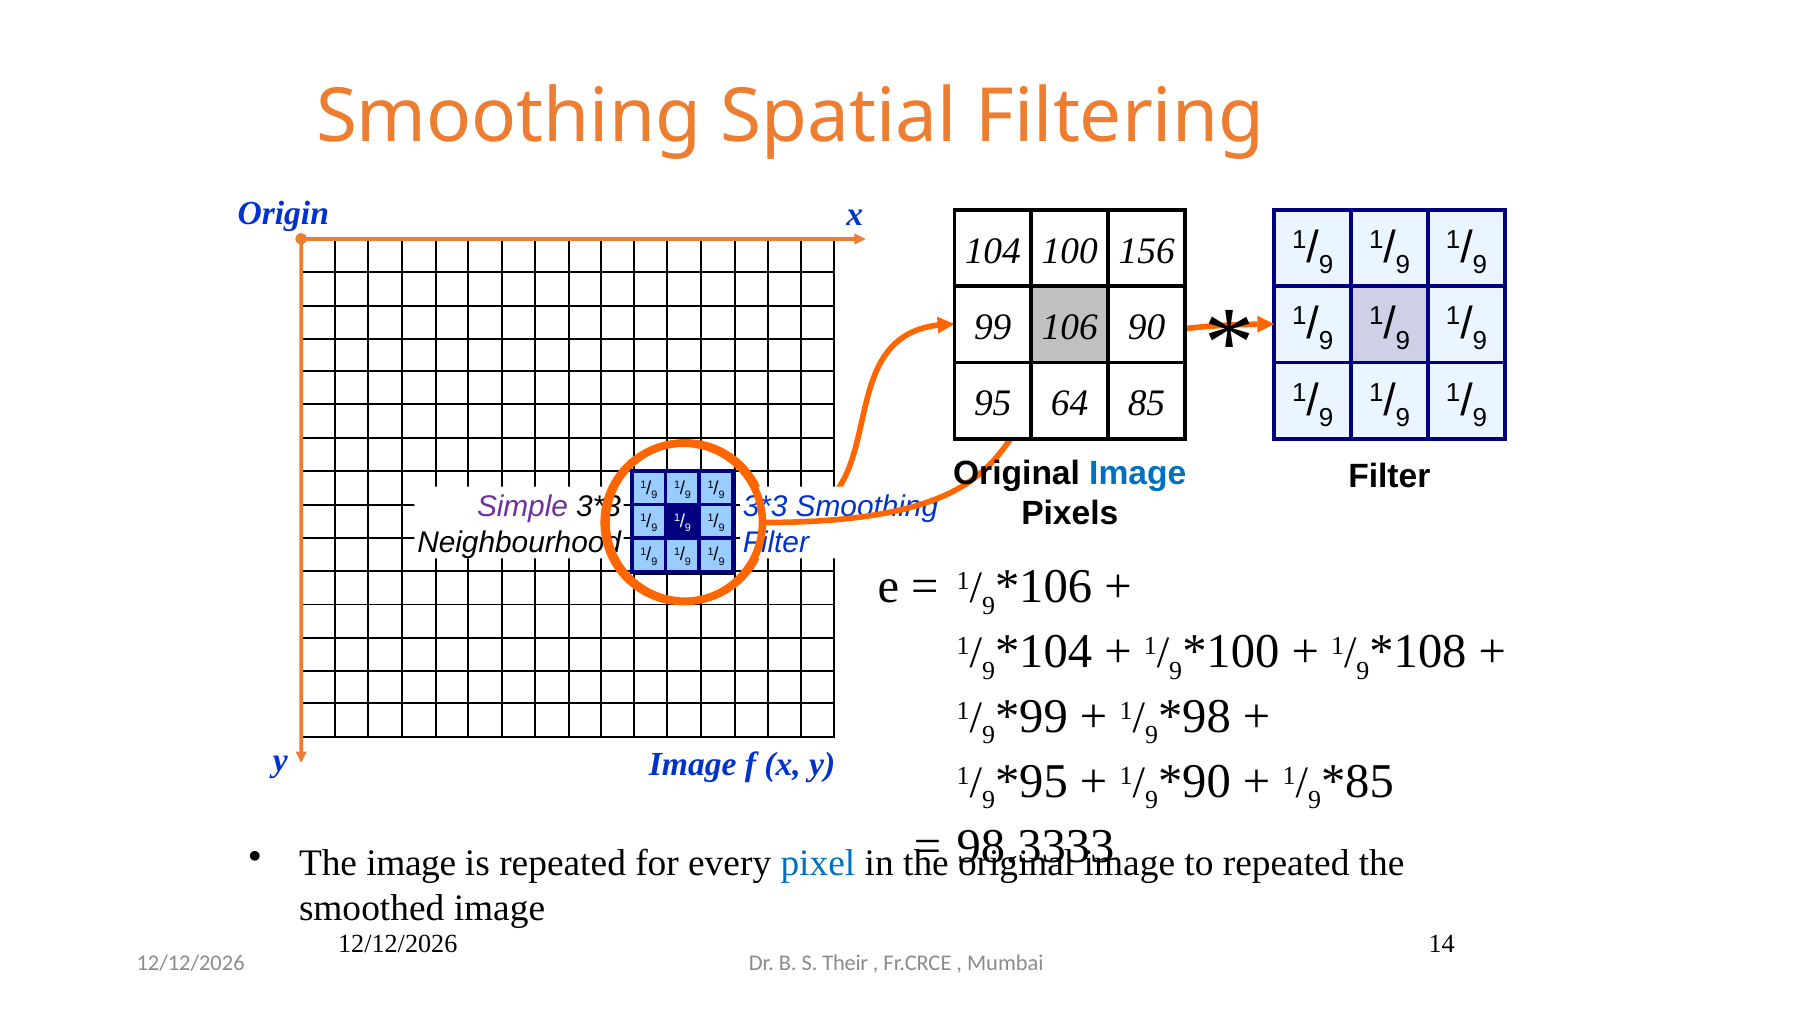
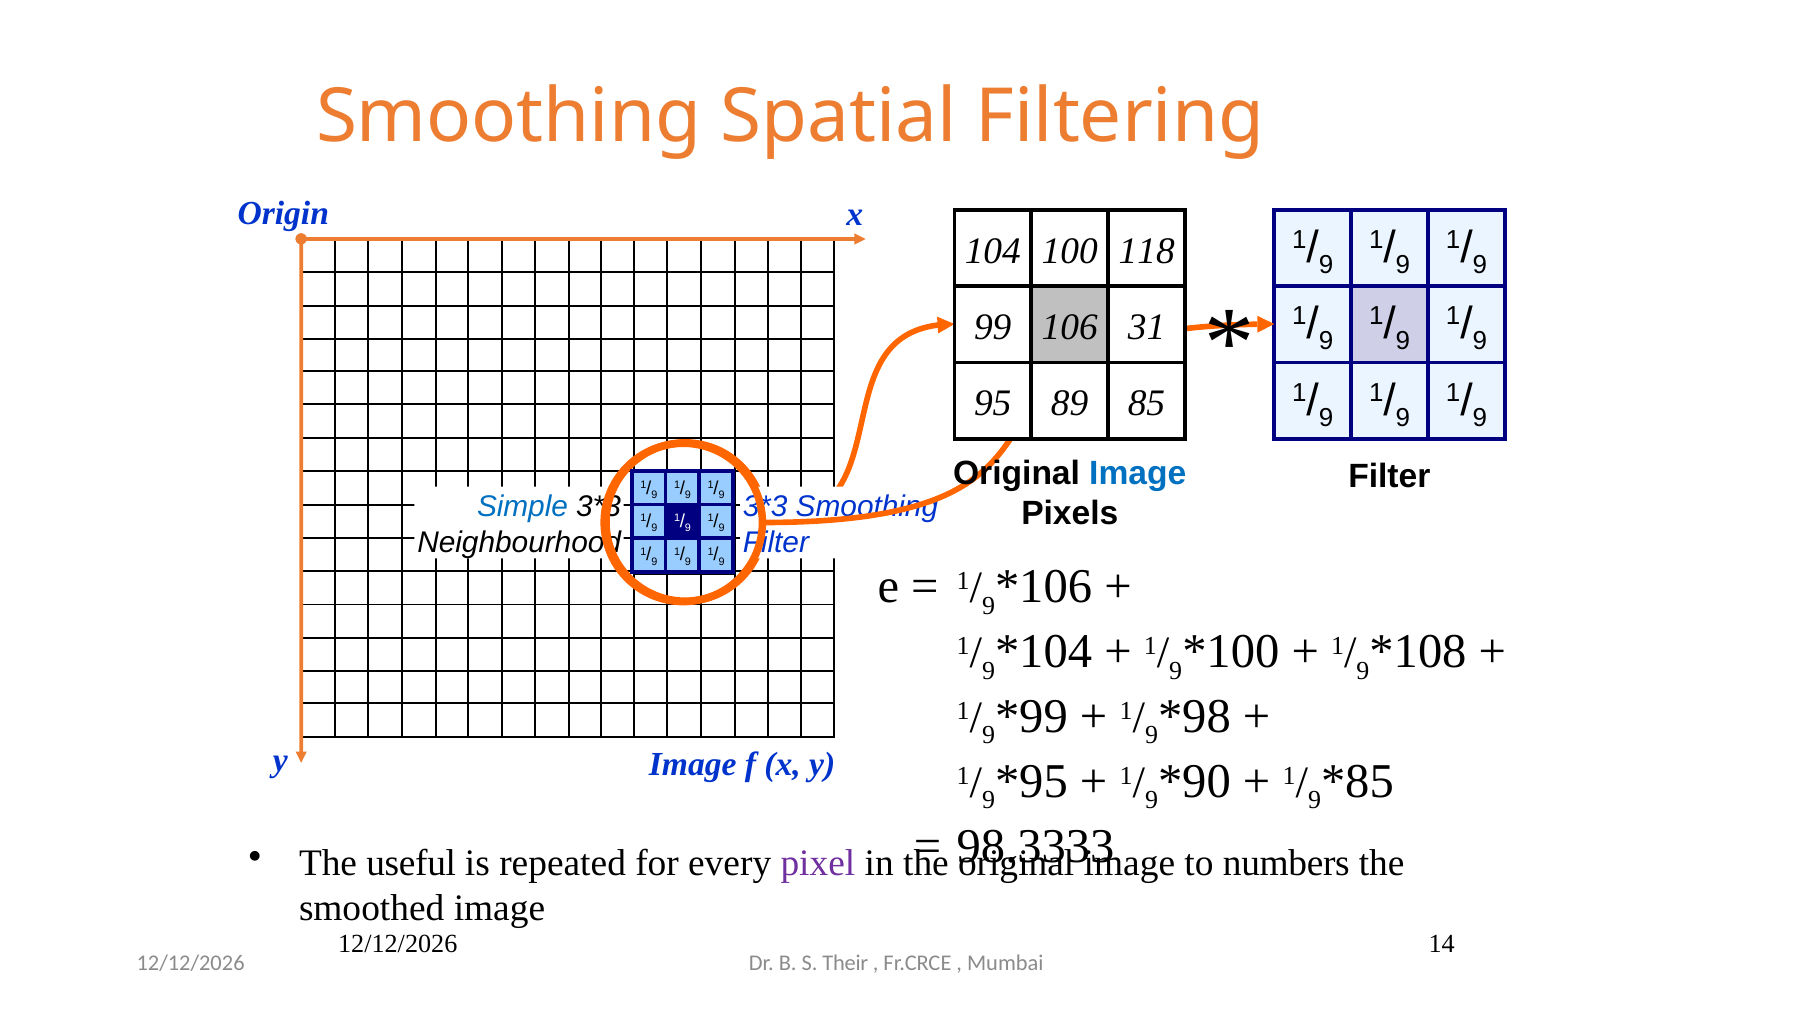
156: 156 -> 118 (1147, 251)
106 90: 90 -> 31 (1147, 327)
64: 64 -> 89 (1070, 403)
Simple colour: purple -> blue (522, 506)
The image: image -> useful (411, 863)
pixel colour: blue -> purple (818, 863)
to repeated: repeated -> numbers (1286, 863)
